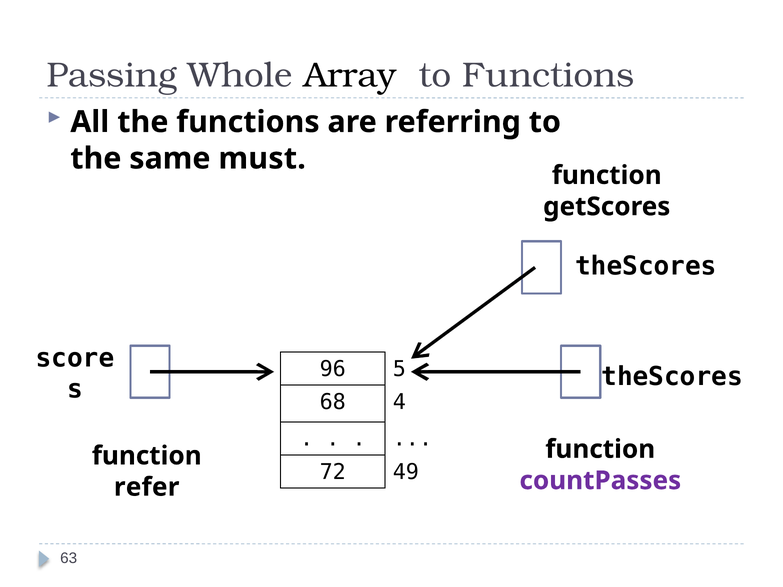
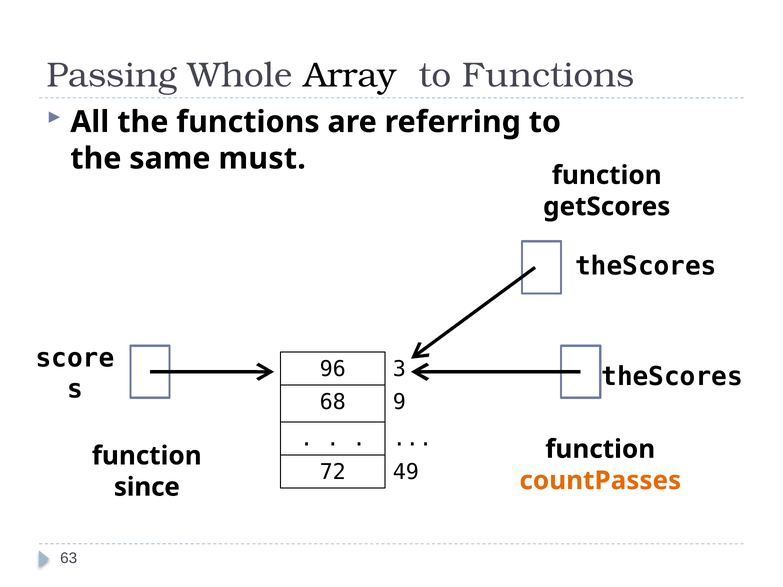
5: 5 -> 3 (399, 369)
4: 4 -> 9 (399, 402)
countPasses colour: purple -> orange (600, 481)
refer: refer -> since (147, 487)
